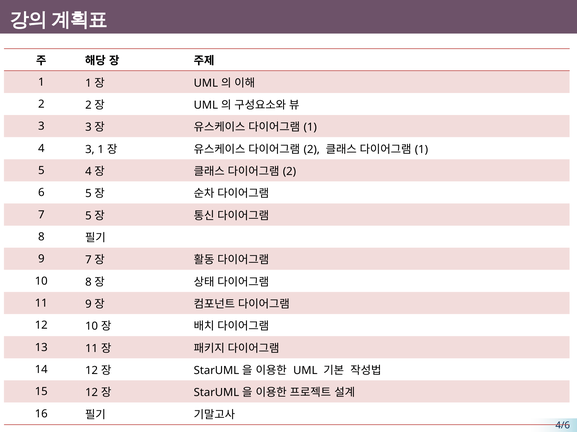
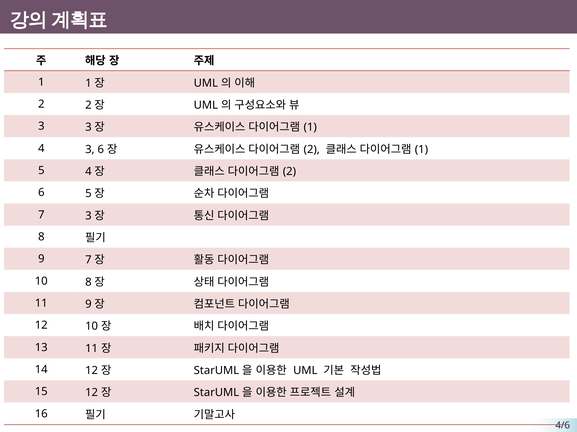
3 1: 1 -> 6 (101, 150)
7 5: 5 -> 3 (88, 216)
